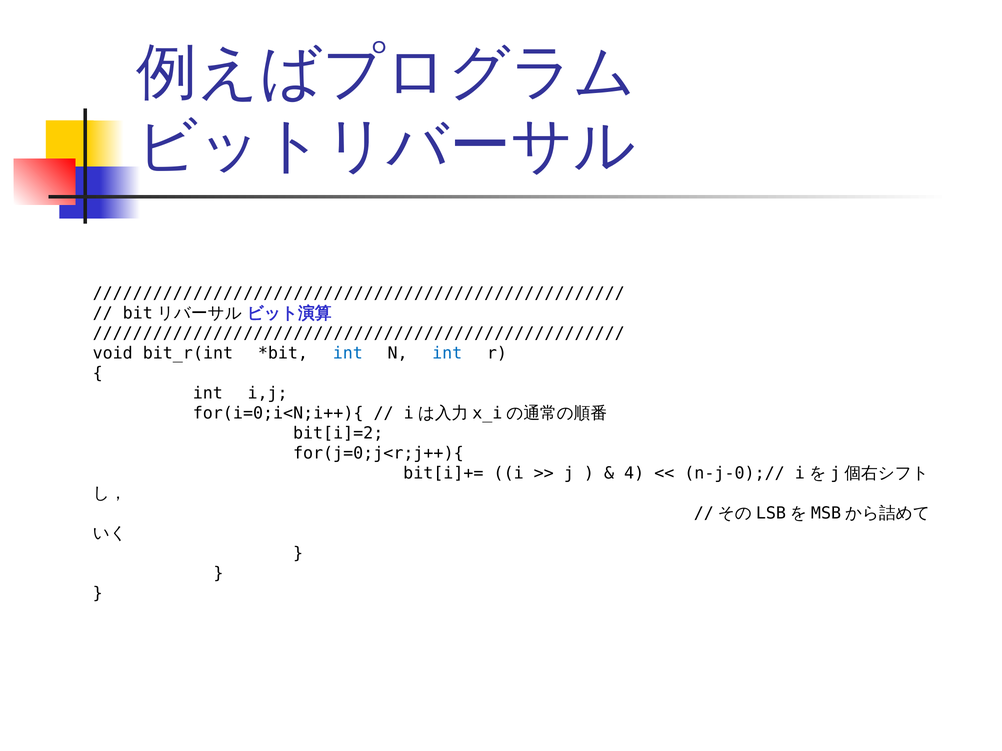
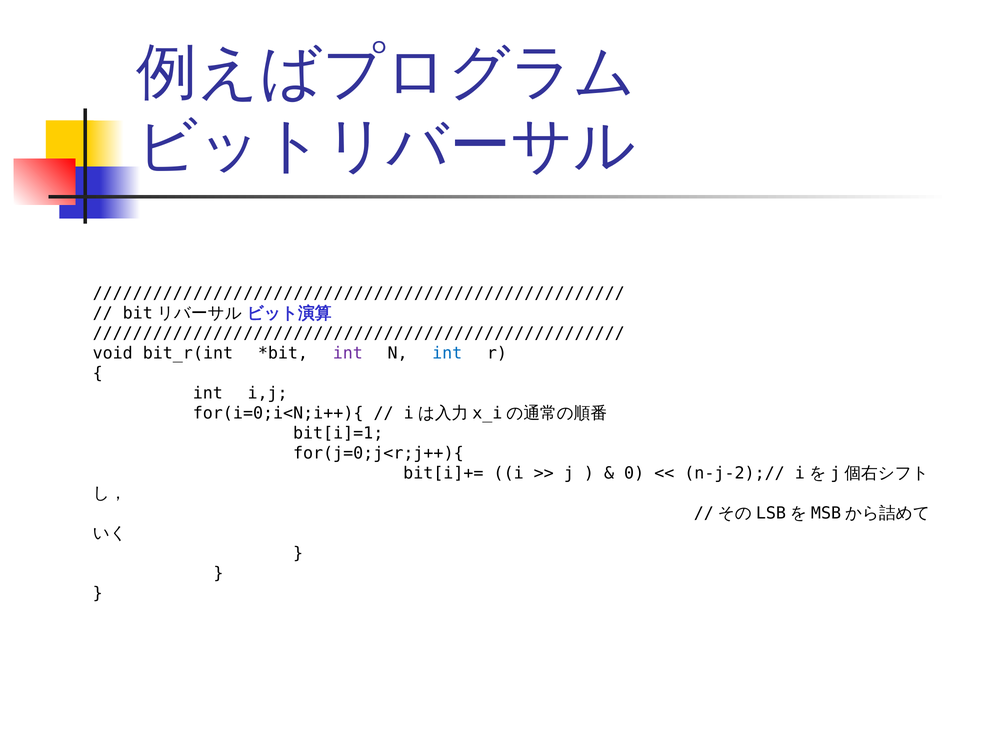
int colour: blue -> purple (348, 353)
bit[i]=2: bit[i]=2 -> bit[i]=1 (338, 433)
4: 4 -> 0 (634, 474)
n-j-0);//: n-j-0);// -> n-j-2);// (735, 474)
